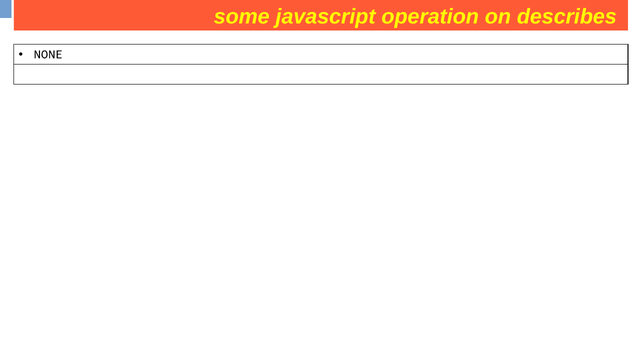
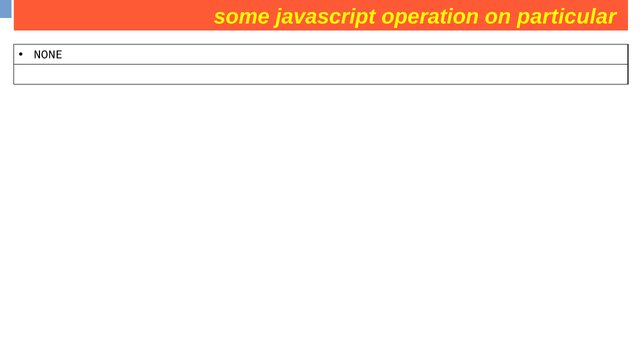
describes: describes -> particular (567, 17)
